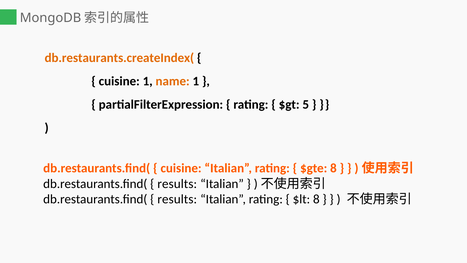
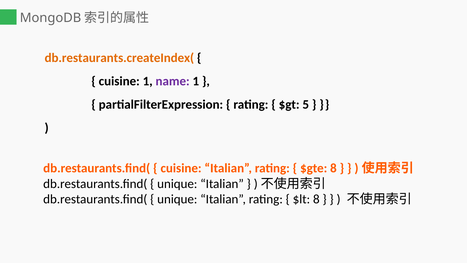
name colour: orange -> purple (173, 81)
results: results -> unique (177, 184)
results: results -> unique (177, 199)
